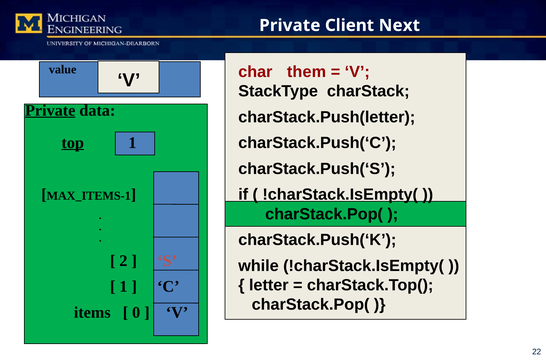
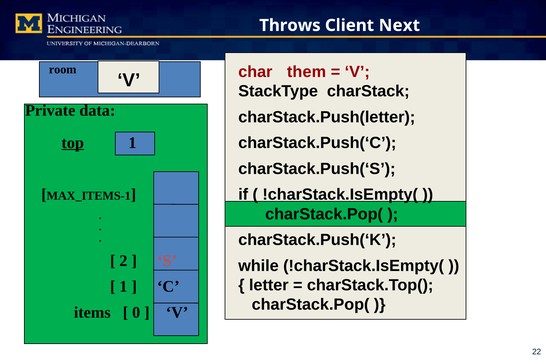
Private: Private -> Throws (290, 25)
value: value -> room (63, 70)
Private underline: present -> none (50, 110)
